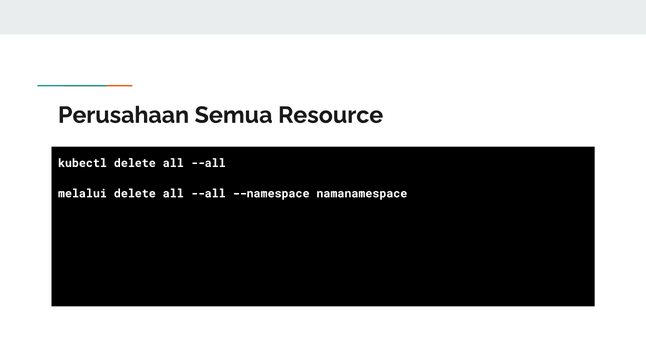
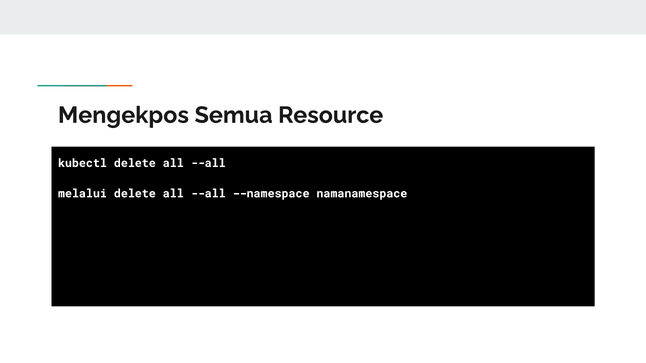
Perusahaan: Perusahaan -> Mengekpos (123, 115)
